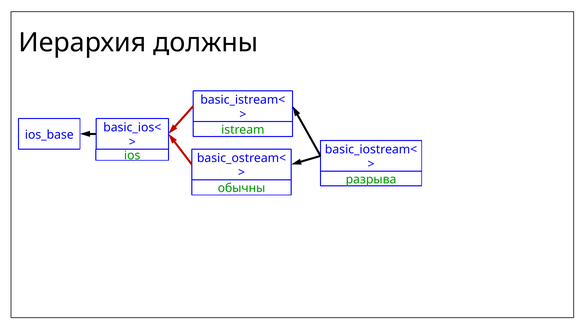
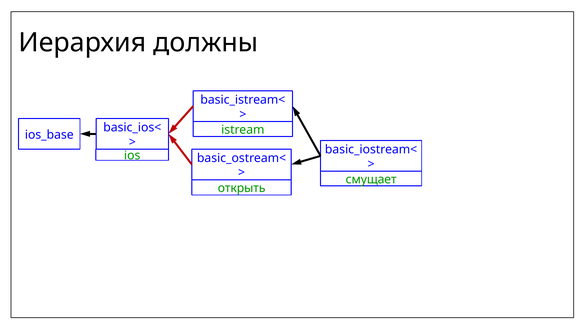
разрыва: разрыва -> смущает (371, 179)
обычны: обычны -> открыть (242, 188)
